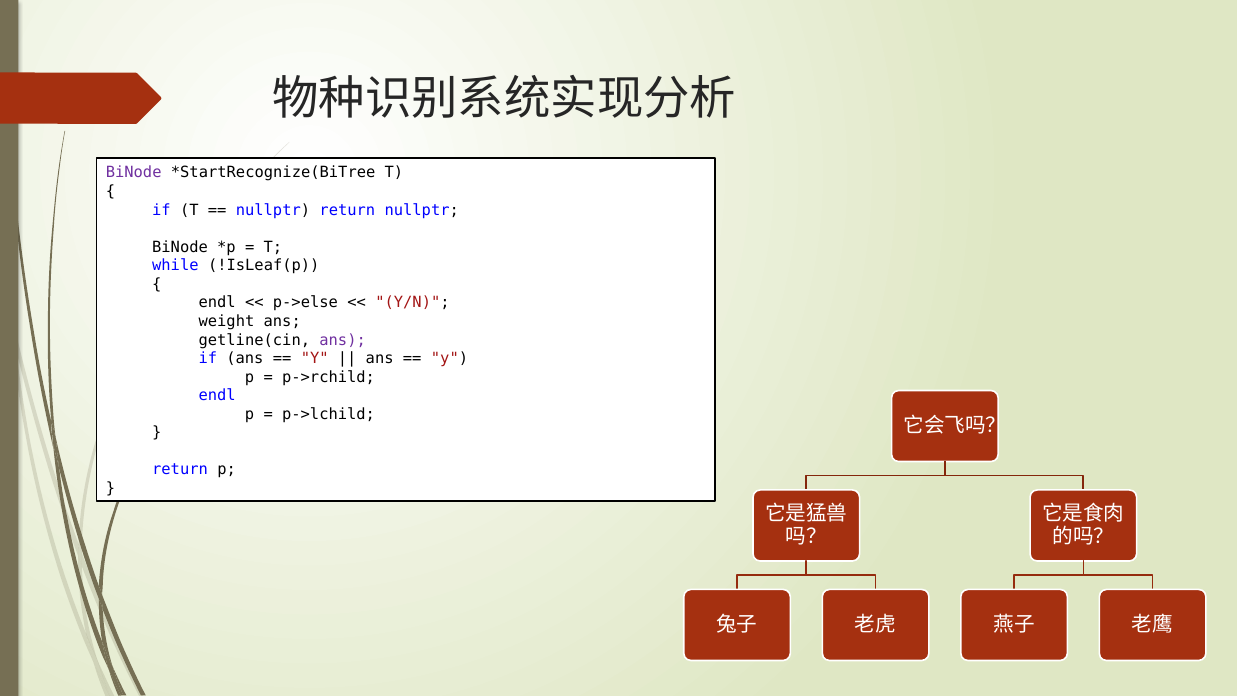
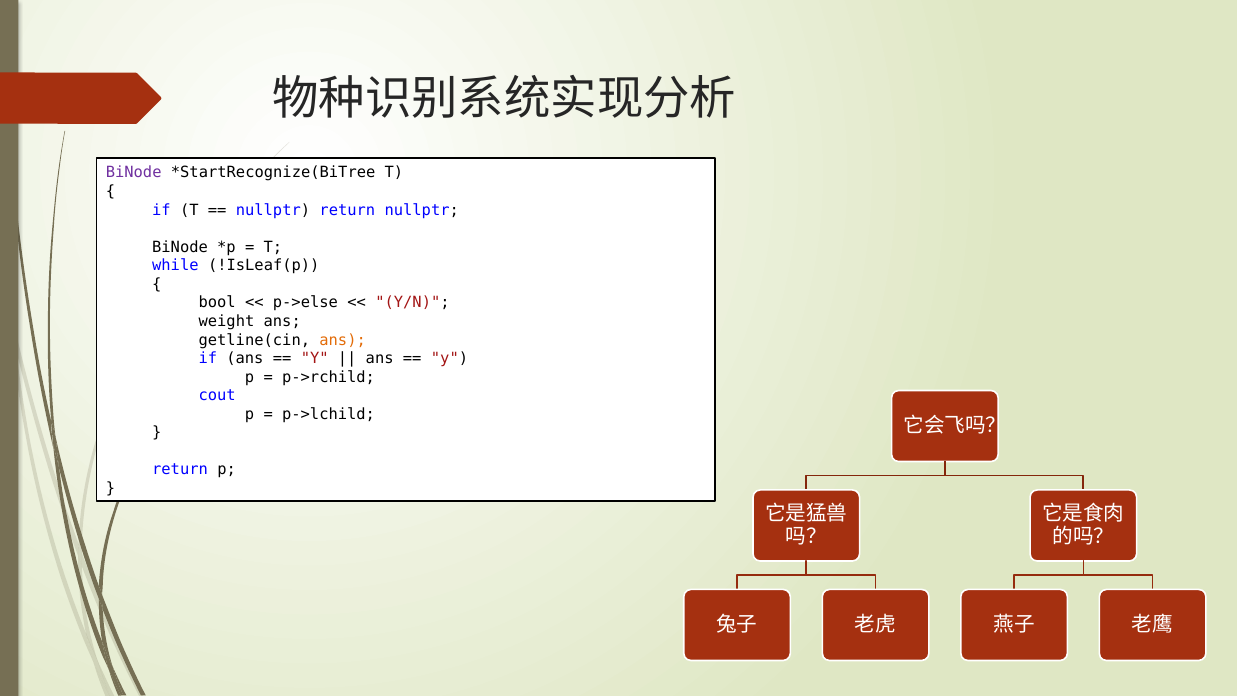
endl: endl -> bool (217, 303)
ans colour: purple -> orange (343, 340)
endl: endl -> cout (217, 395)
